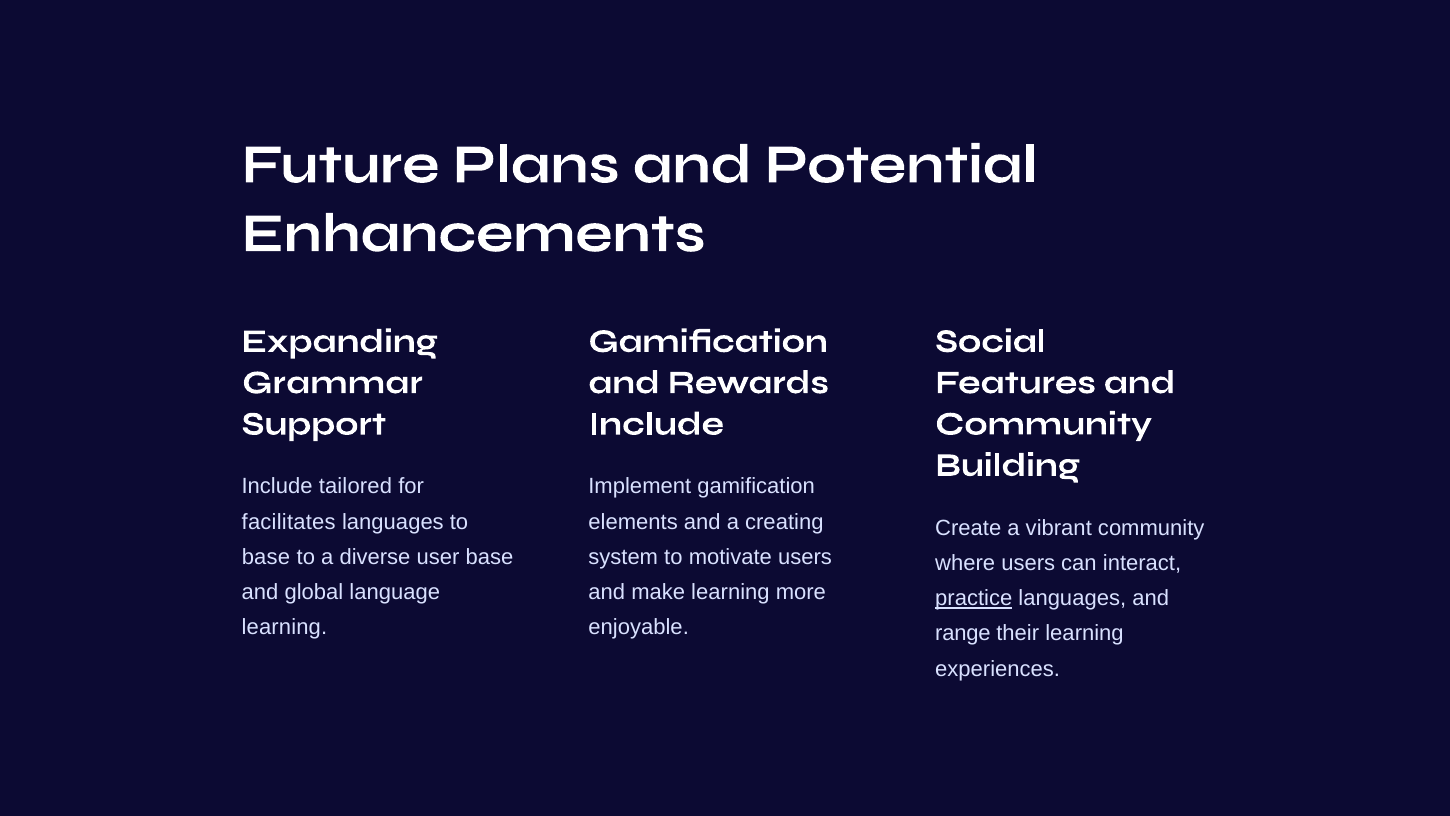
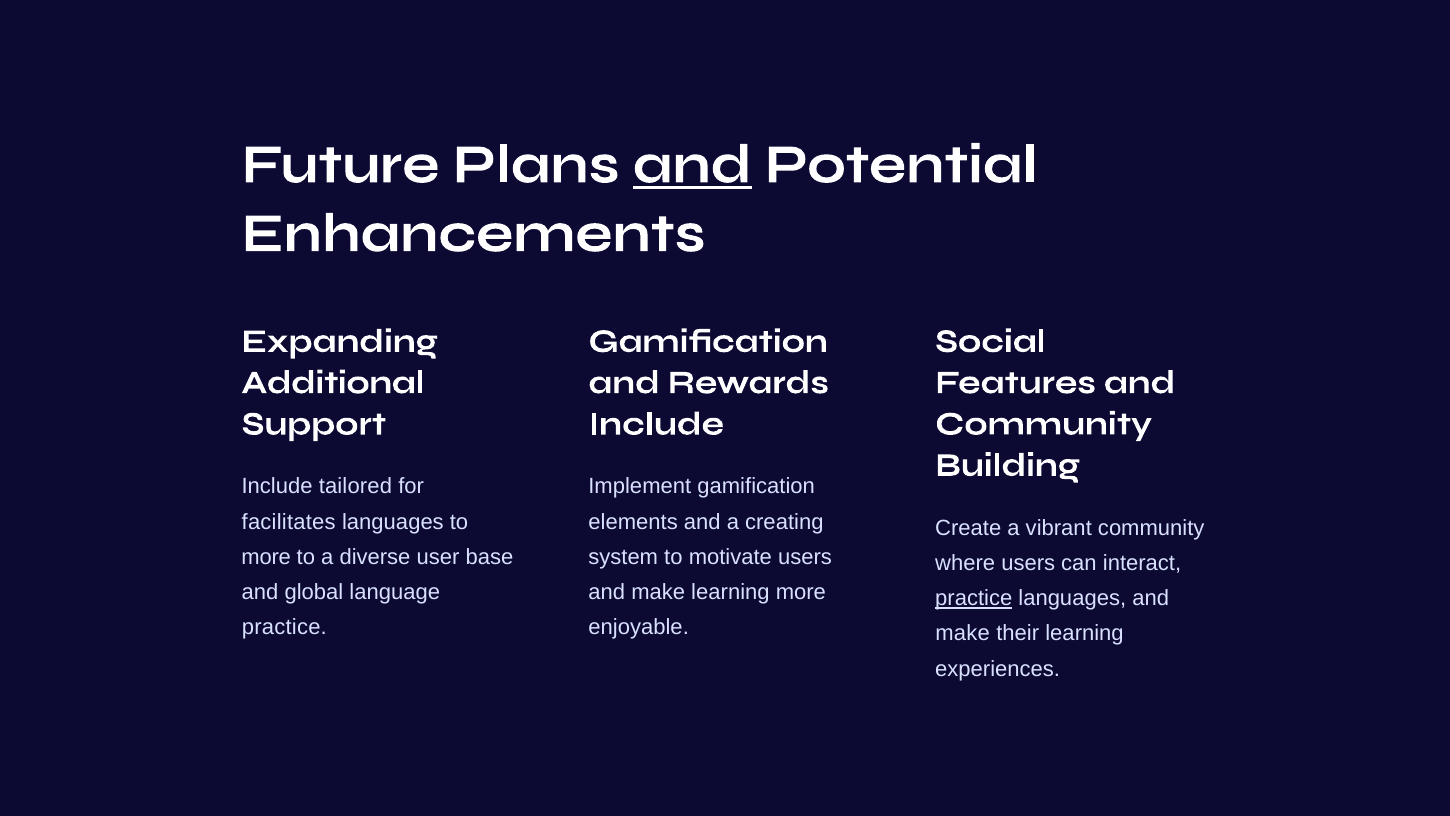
and underline: none -> present (692, 164)
Grammar: Grammar -> Additional (333, 382)
base: base -> more (266, 557)
learning: learning -> practice (284, 627)
range: range -> make (963, 633)
